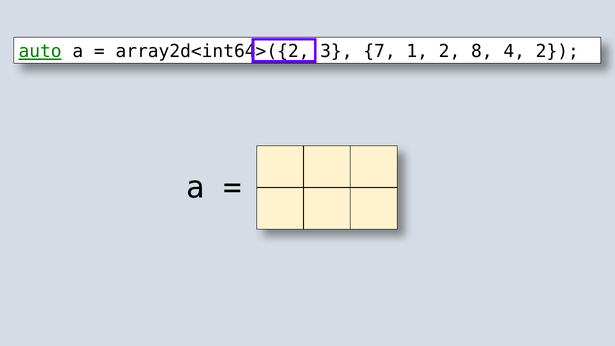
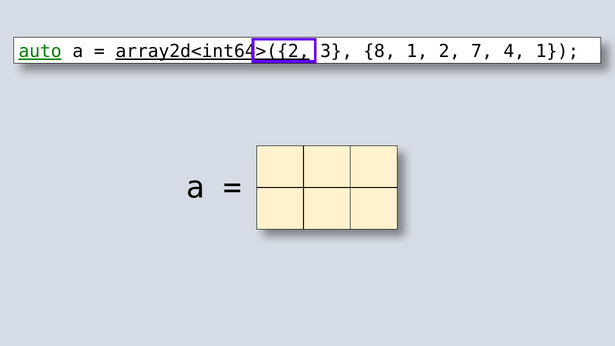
array2d<int64>({2 underline: none -> present (213, 51)
7: 7 -> 8 (379, 51)
8: 8 -> 7 (482, 51)
4 2: 2 -> 1 (557, 51)
